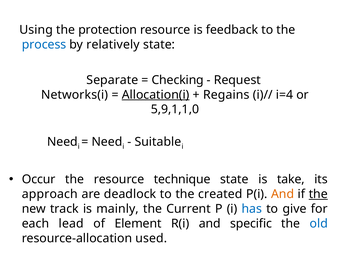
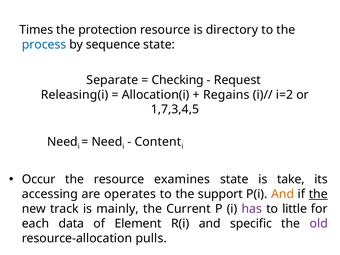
Using: Using -> Times (36, 30)
feedback: feedback -> directory (232, 30)
relatively: relatively -> sequence (113, 44)
Networks(i: Networks(i -> Releasing(i (75, 95)
Allocation(i underline: present -> none (156, 95)
i=4: i=4 -> i=2 (284, 95)
5,9,1,1,0: 5,9,1,1,0 -> 1,7,3,4,5 (175, 109)
Suitable: Suitable -> Content (158, 142)
technique: technique -> examines (182, 179)
approach: approach -> accessing (50, 194)
deadlock: deadlock -> operates (130, 194)
created: created -> support (220, 194)
has colour: blue -> purple (252, 209)
give: give -> little (295, 209)
lead: lead -> data (71, 224)
old colour: blue -> purple (319, 224)
used: used -> pulls (151, 238)
